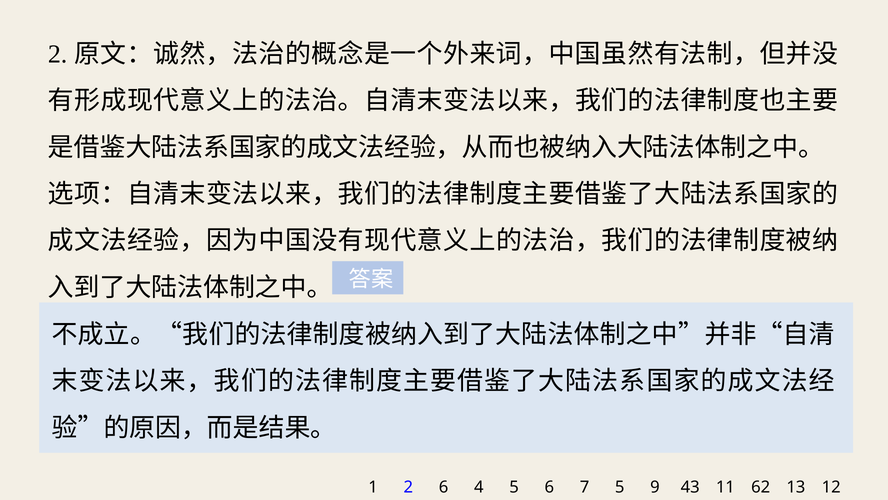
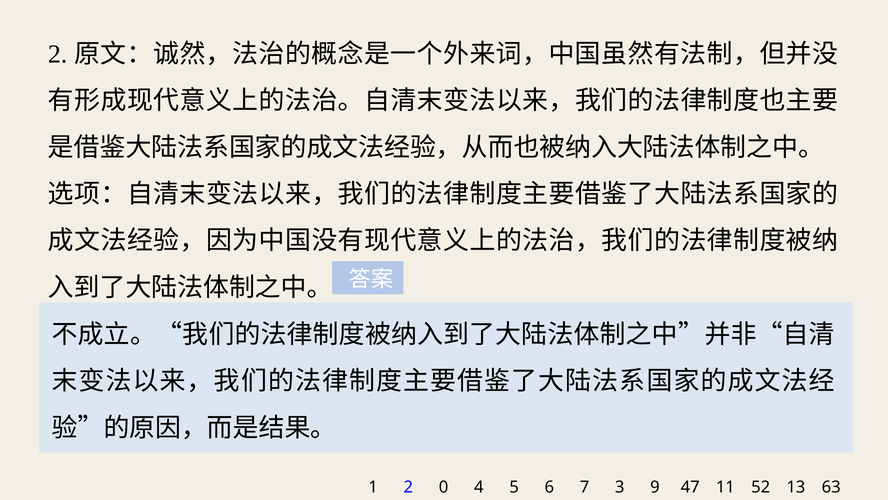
2 6: 6 -> 0 (444, 487)
5 5: 5 -> 3 (620, 487)
43: 43 -> 47 (690, 487)
62: 62 -> 52 (761, 487)
12: 12 -> 63 (831, 487)
